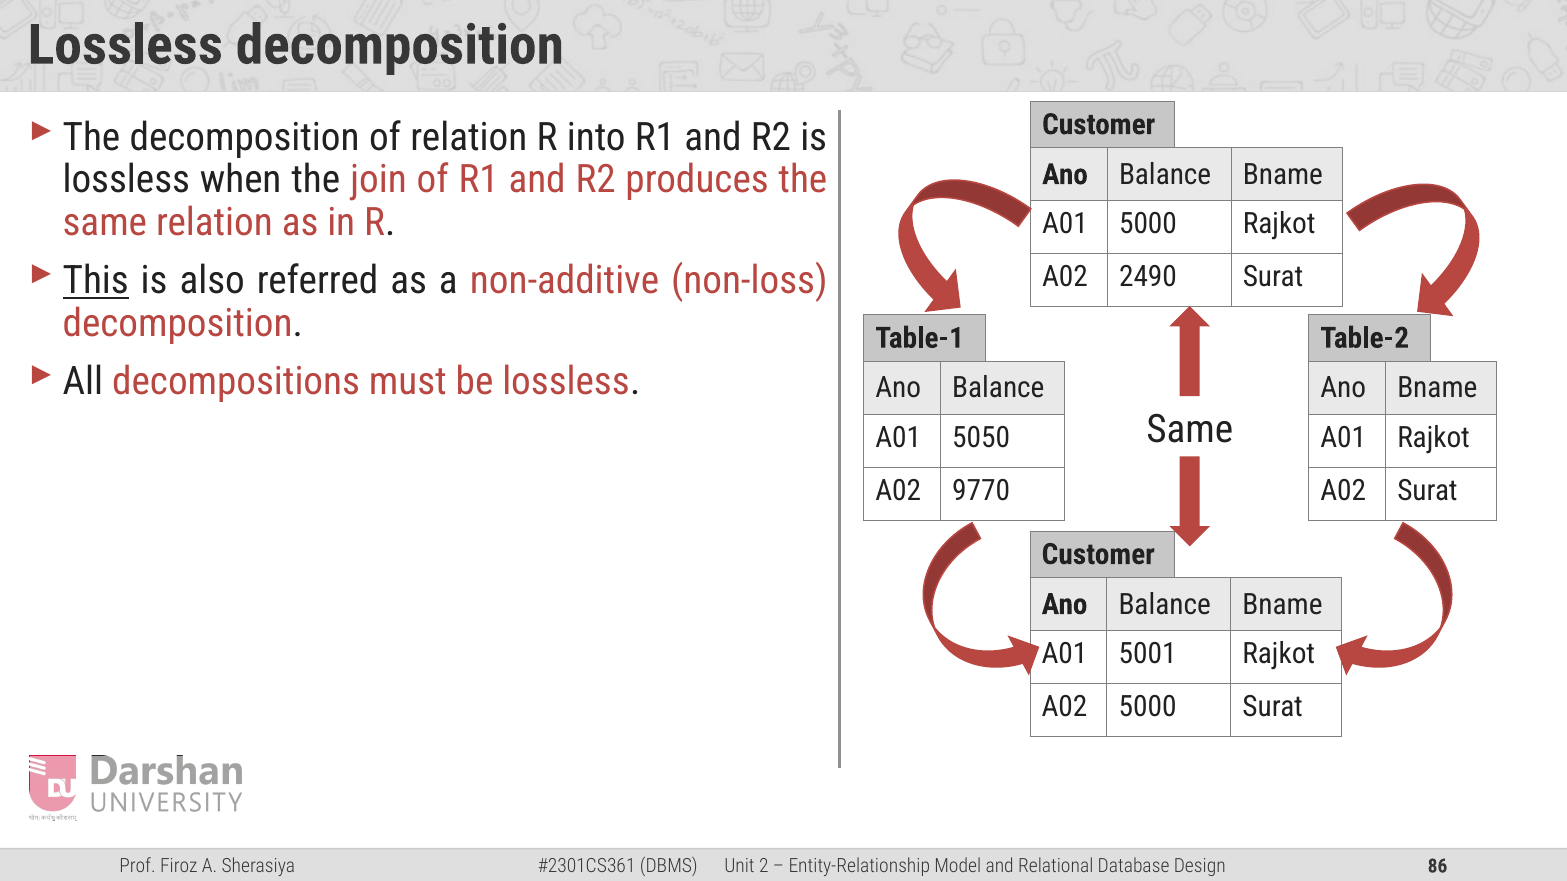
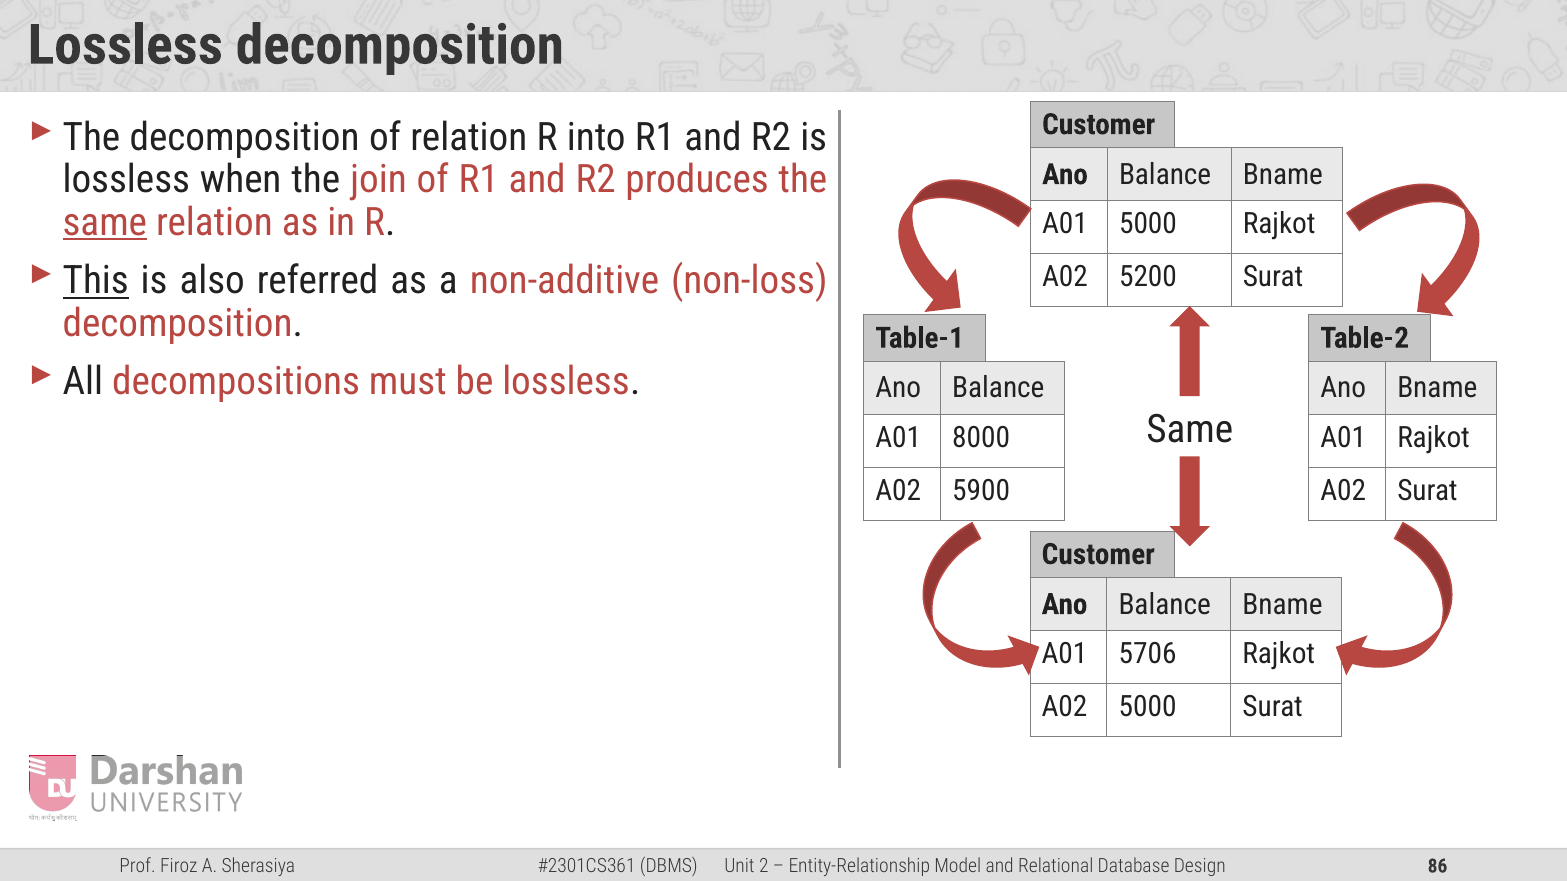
same underline: none -> present (105, 222)
2490: 2490 -> 5200 (1148, 277)
5050: 5050 -> 8000 (981, 438)
9770: 9770 -> 5900 (981, 491)
5001: 5001 -> 5706 (1148, 654)
